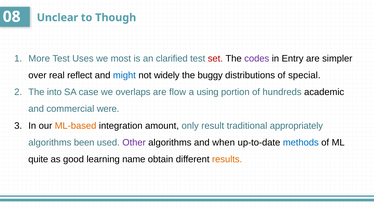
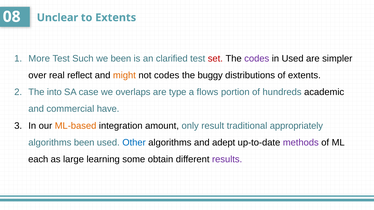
to Though: Though -> Extents (116, 18)
Uses: Uses -> Such (83, 59)
we most: most -> been (121, 59)
in Entry: Entry -> Used (293, 59)
might colour: blue -> orange (124, 75)
not widely: widely -> codes (167, 75)
of special: special -> extents (304, 75)
flow: flow -> type (178, 92)
using: using -> flows (207, 92)
were: were -> have (108, 109)
Other colour: purple -> blue (134, 143)
when: when -> adept (224, 143)
methods colour: blue -> purple (301, 143)
quite: quite -> each (38, 160)
good: good -> large (73, 160)
name: name -> some (134, 160)
results colour: orange -> purple (227, 160)
